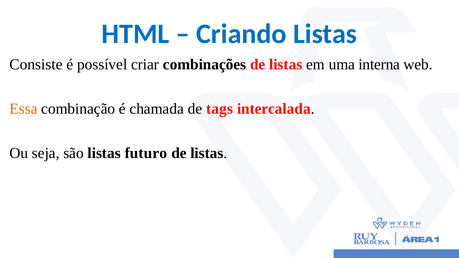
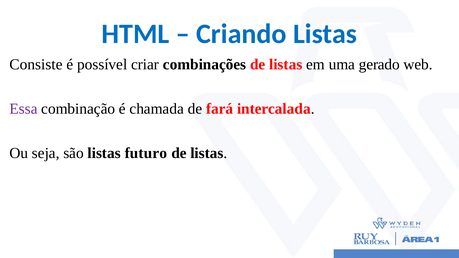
interna: interna -> gerado (379, 65)
Essa colour: orange -> purple (23, 109)
tags: tags -> fará (220, 109)
